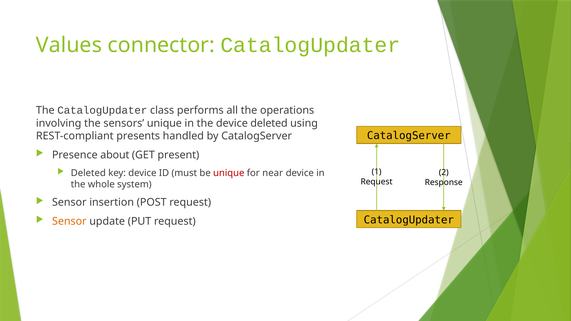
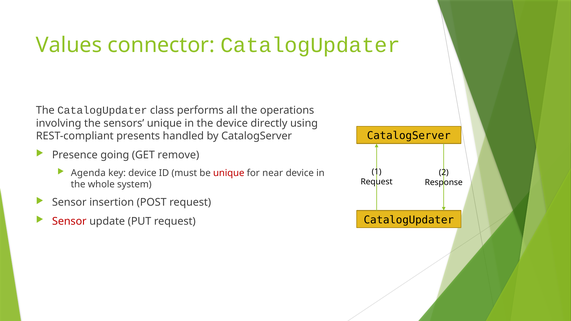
device deleted: deleted -> directly (269, 123)
about: about -> going (115, 155)
present: present -> remove (178, 155)
Deleted: Deleted -> Agenda (88, 173)
Sensor colour: orange -> red (69, 221)
